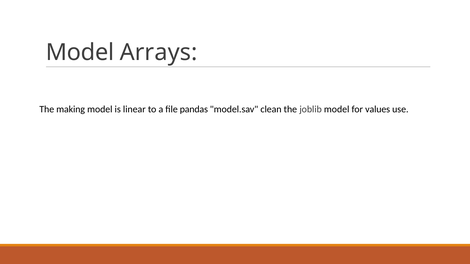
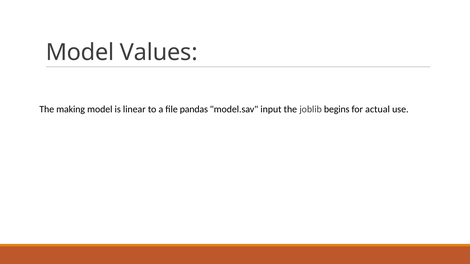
Arrays: Arrays -> Values (159, 53)
clean: clean -> input (271, 110)
joblib model: model -> begins (337, 110)
values: values -> actual (378, 110)
